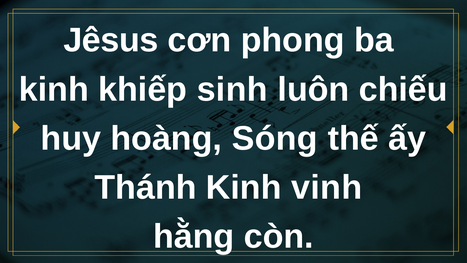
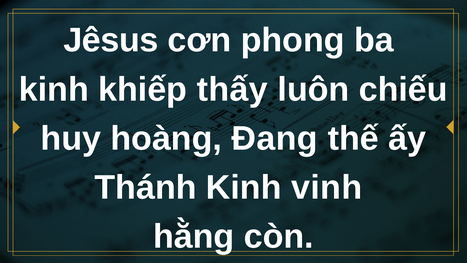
sinh: sinh -> thấy (232, 89)
Sóng: Sóng -> Đang (275, 138)
